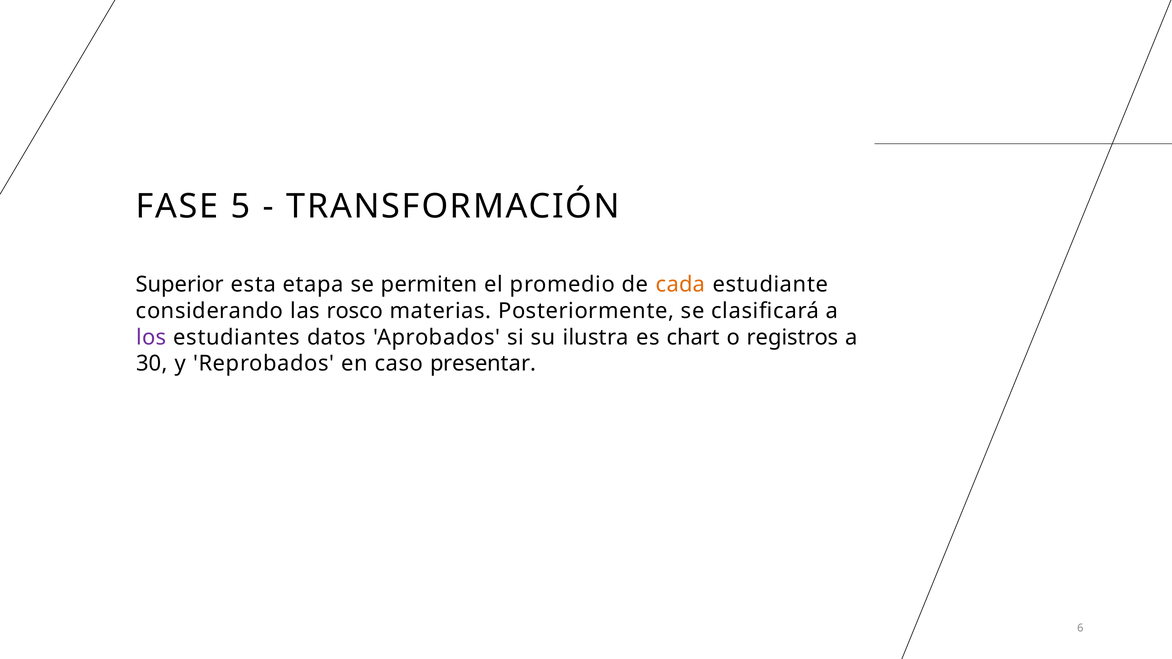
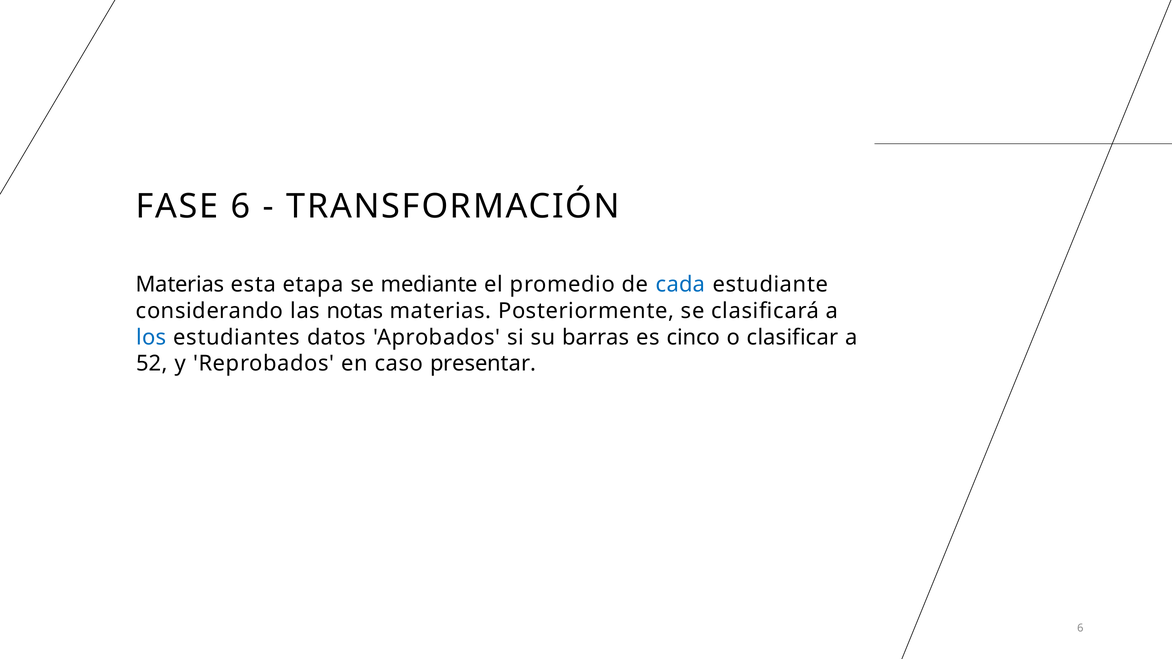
FASE 5: 5 -> 6 (241, 207)
Superior: Superior -> Materias (180, 285)
permiten: permiten -> mediante (429, 285)
cada colour: orange -> blue (680, 285)
rosco: rosco -> notas (355, 311)
los colour: purple -> blue (151, 337)
ilustra: ilustra -> barras (596, 337)
chart: chart -> cinco (693, 337)
registros: registros -> clasificar (793, 337)
30: 30 -> 52 (152, 364)
